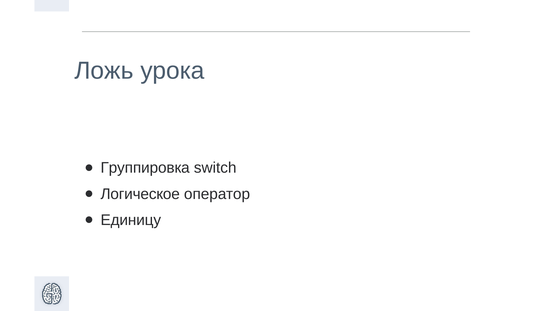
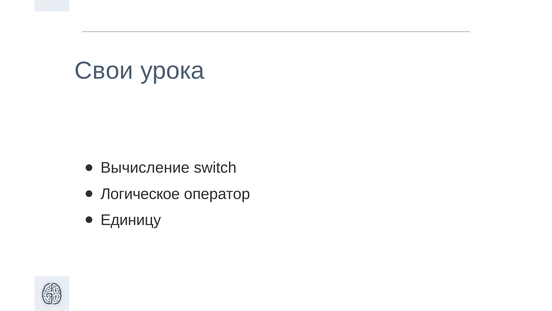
Ложь: Ложь -> Свои (104, 71)
Группировка: Группировка -> Вычисление (145, 168)
